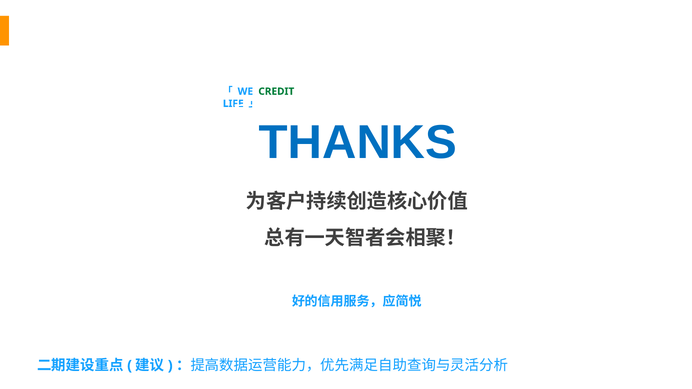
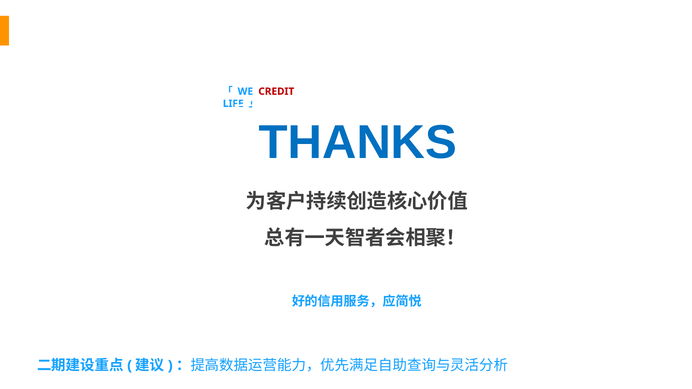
CREDIT colour: green -> red (276, 91)
